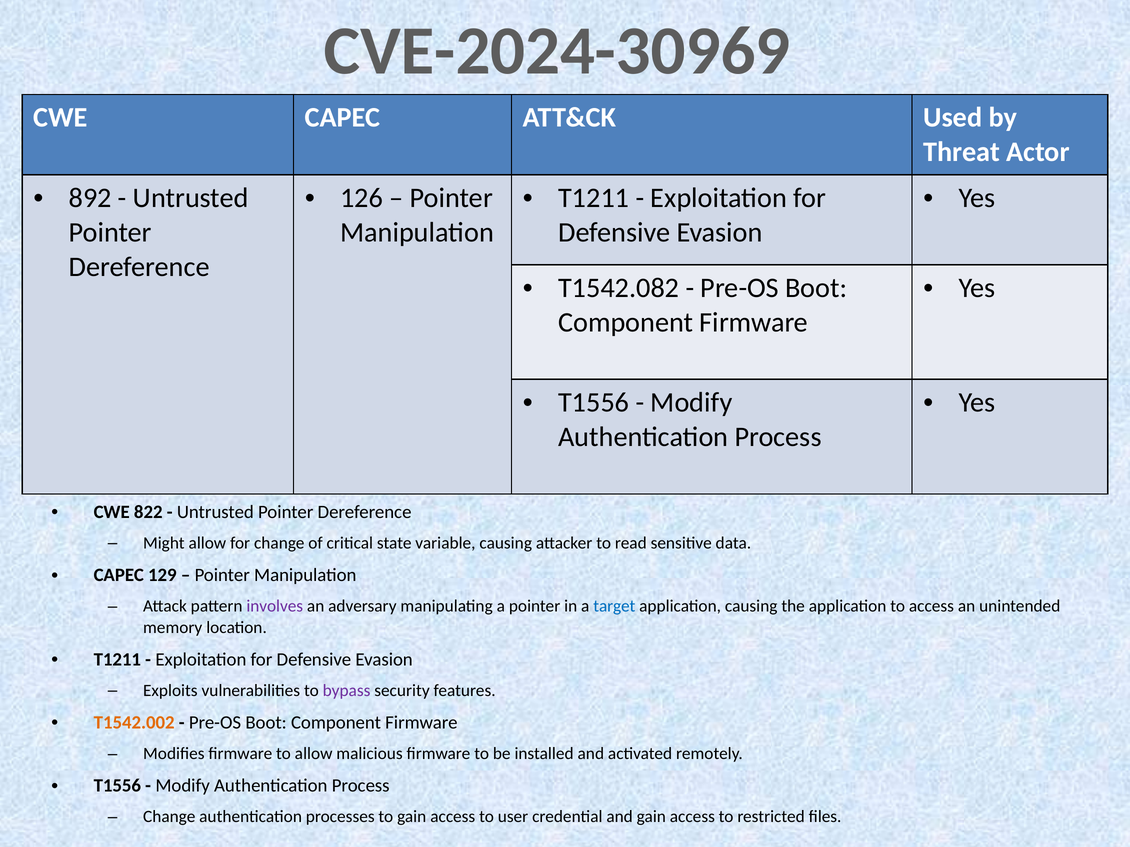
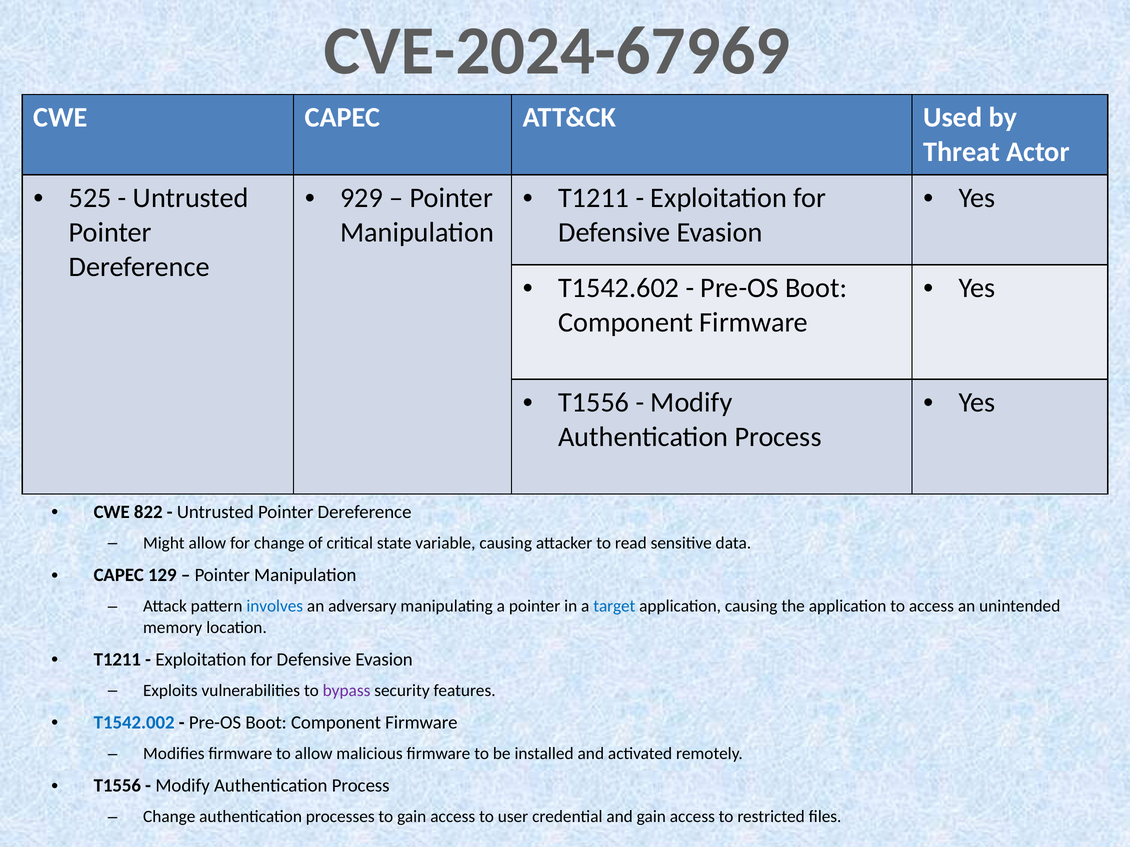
CVE-2024-30969: CVE-2024-30969 -> CVE-2024-67969 (557, 51)
892: 892 -> 525 (90, 198)
126: 126 -> 929 (362, 198)
T1542.082: T1542.082 -> T1542.602 (619, 288)
involves colour: purple -> blue (275, 606)
T1542.002 colour: orange -> blue (134, 723)
